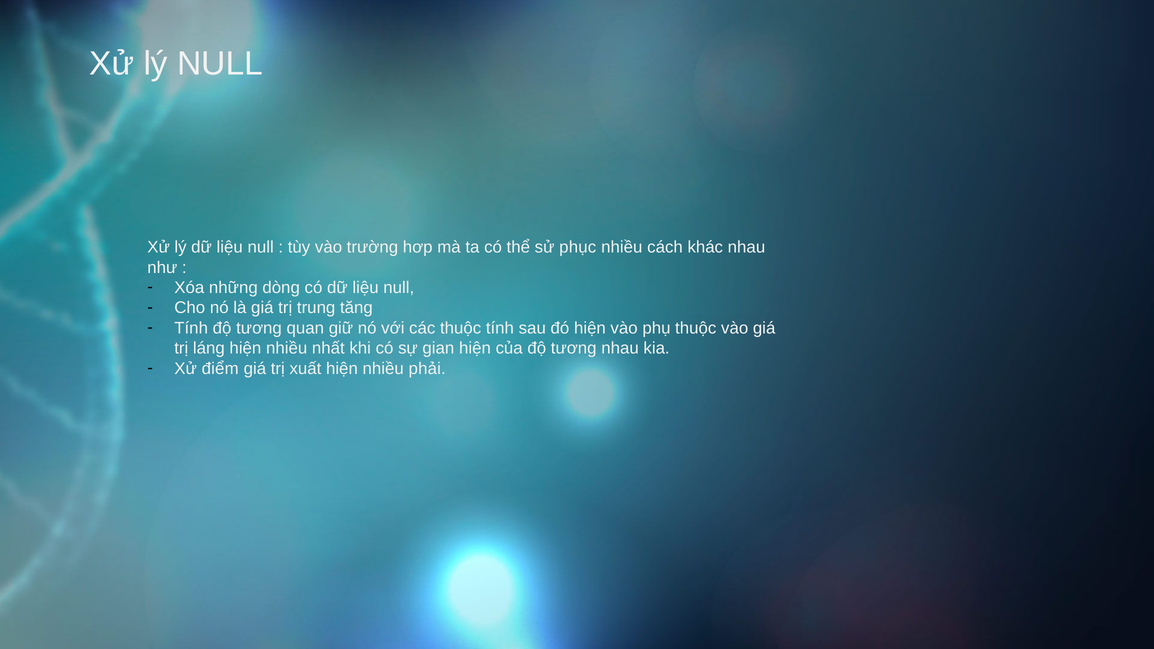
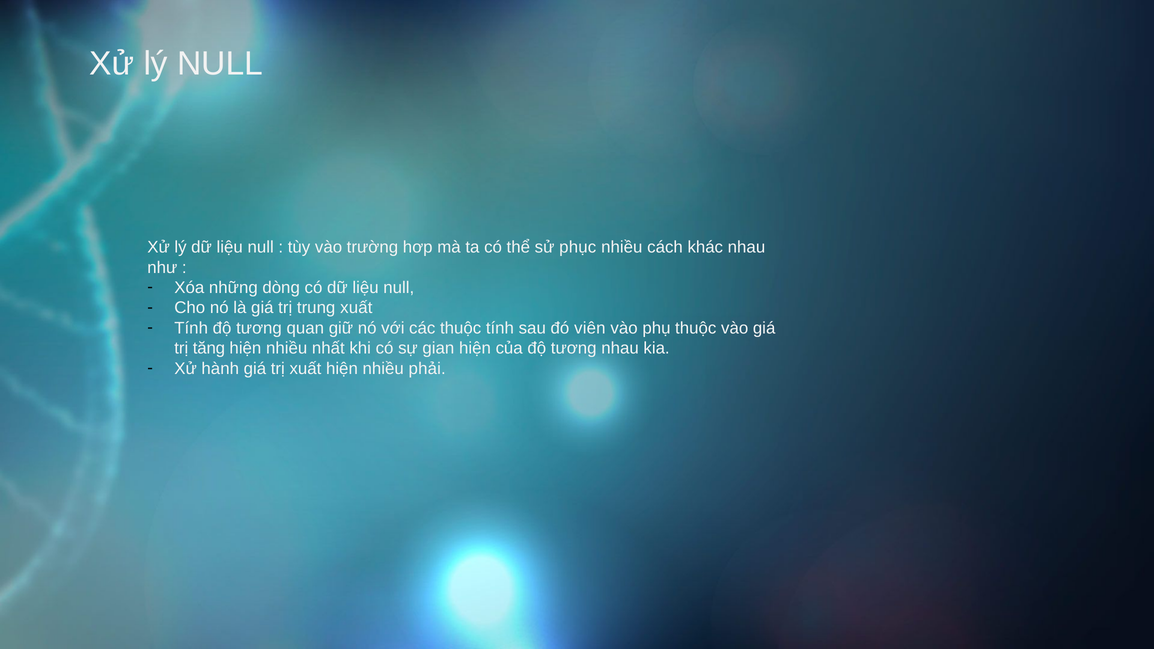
trung tăng: tăng -> xuất (356, 308)
đó hiện: hiện -> viên (590, 328)
láng: láng -> tăng (209, 348)
điểm: điểm -> hành (220, 369)
